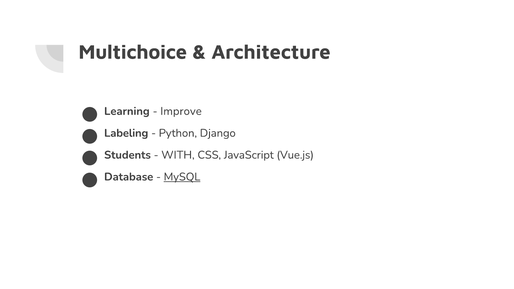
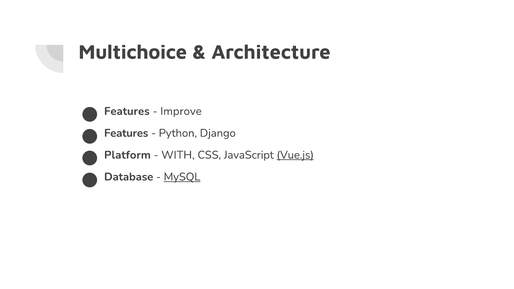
Learning: Learning -> Features (127, 111)
Labeling: Labeling -> Features (126, 133)
Students: Students -> Platform (127, 155)
Vue.js underline: none -> present (295, 155)
